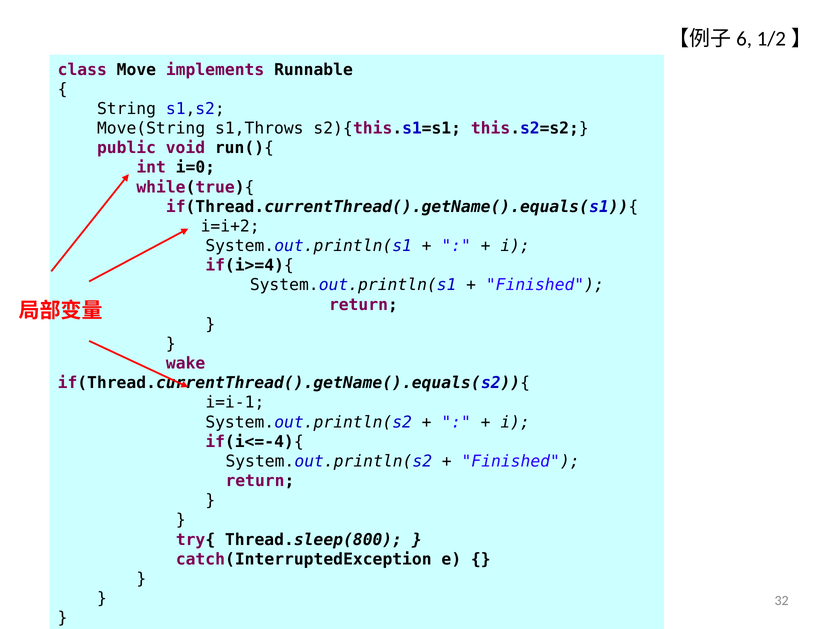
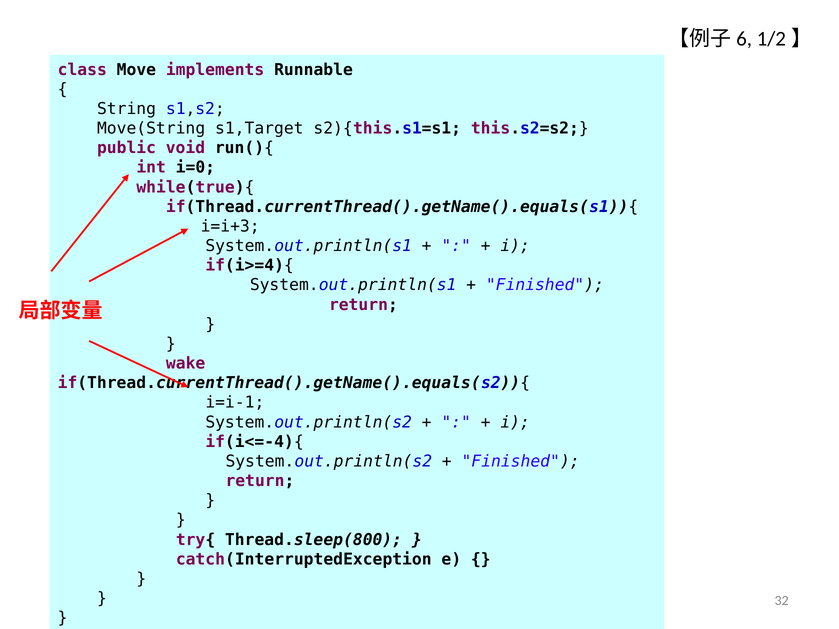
s1,Throws: s1,Throws -> s1,Target (259, 128)
i=i+2: i=i+2 -> i=i+3 (230, 226)
